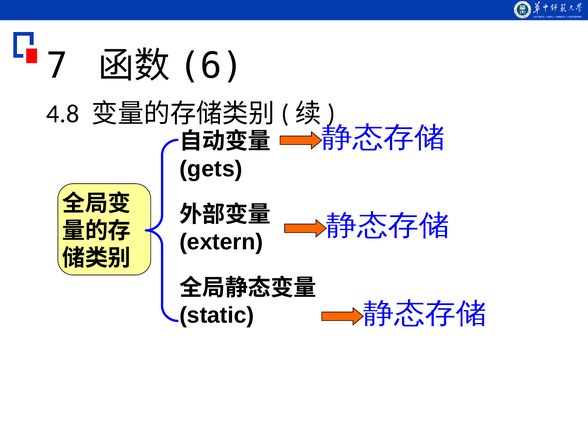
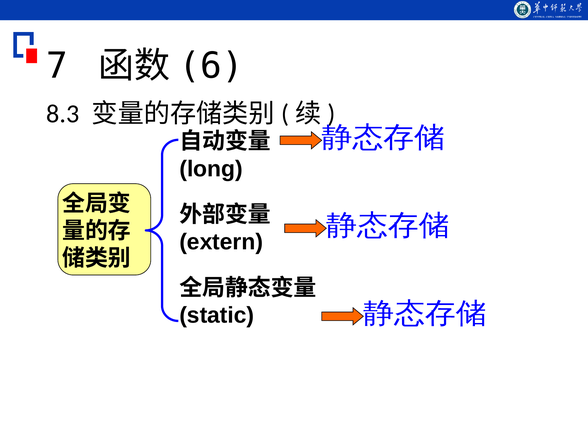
4.8: 4.8 -> 8.3 (63, 114)
gets: gets -> long (211, 169)
